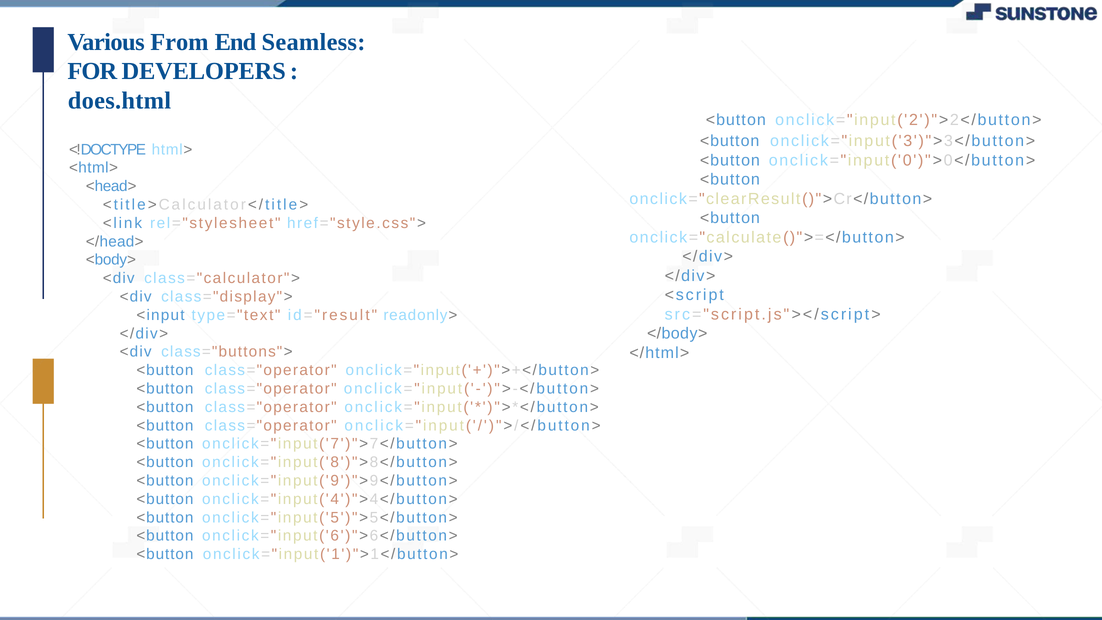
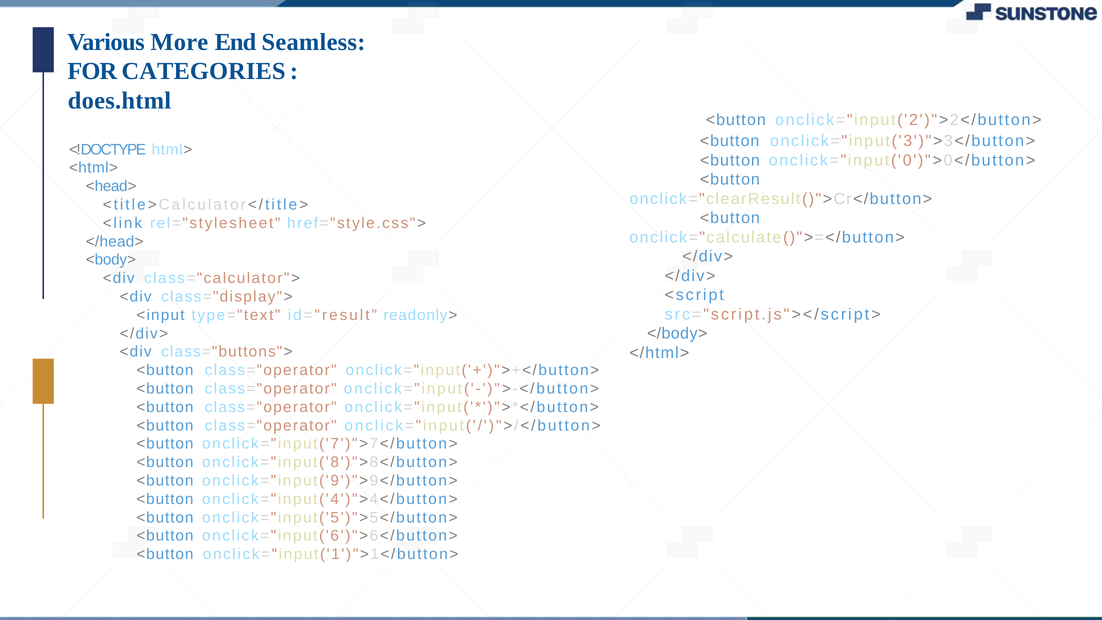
From: From -> More (179, 42)
DEVELOPERS: DEVELOPERS -> CATEGORIES (204, 71)
